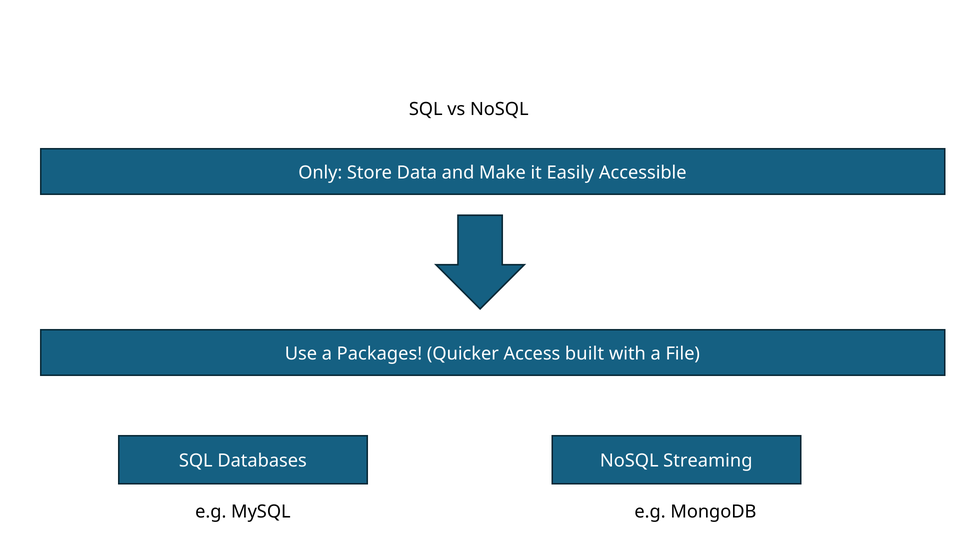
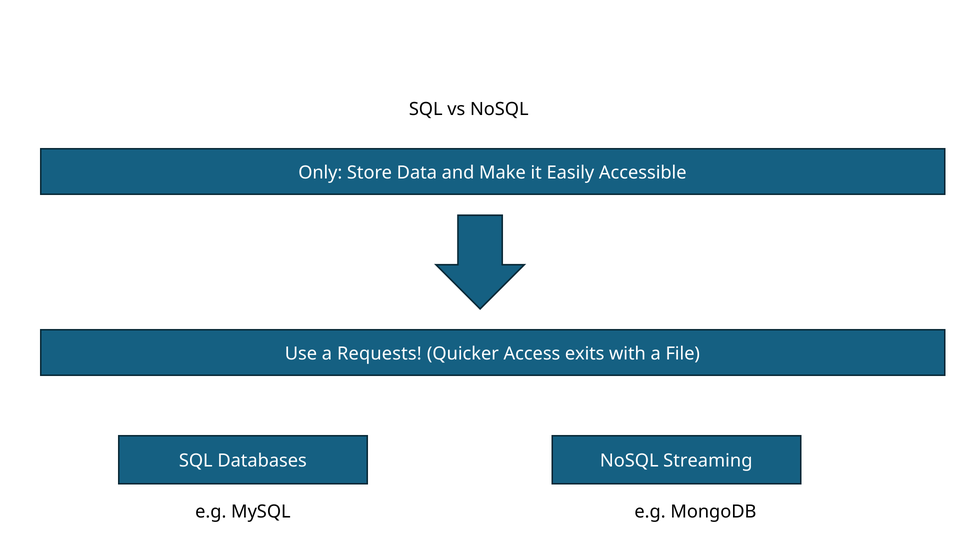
Packages: Packages -> Requests (379, 354)
built: built -> exits (585, 354)
